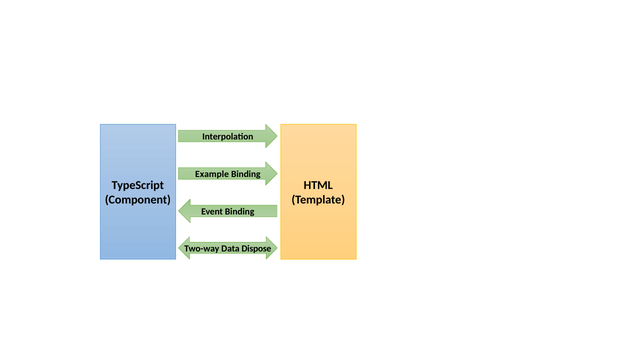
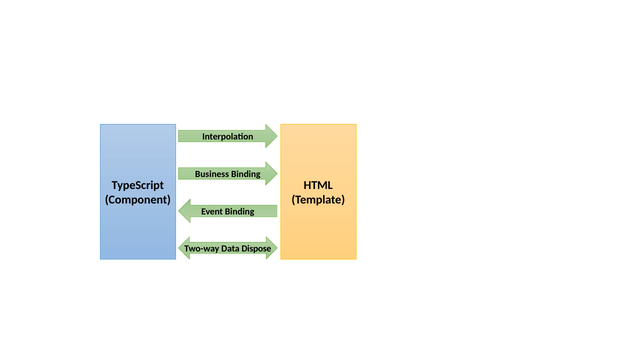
Example: Example -> Business (212, 174)
